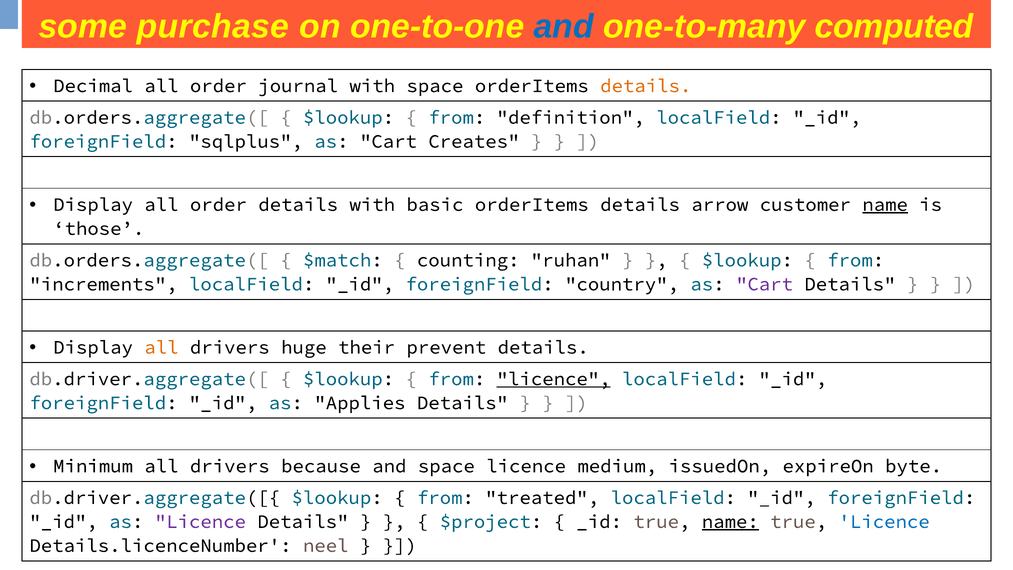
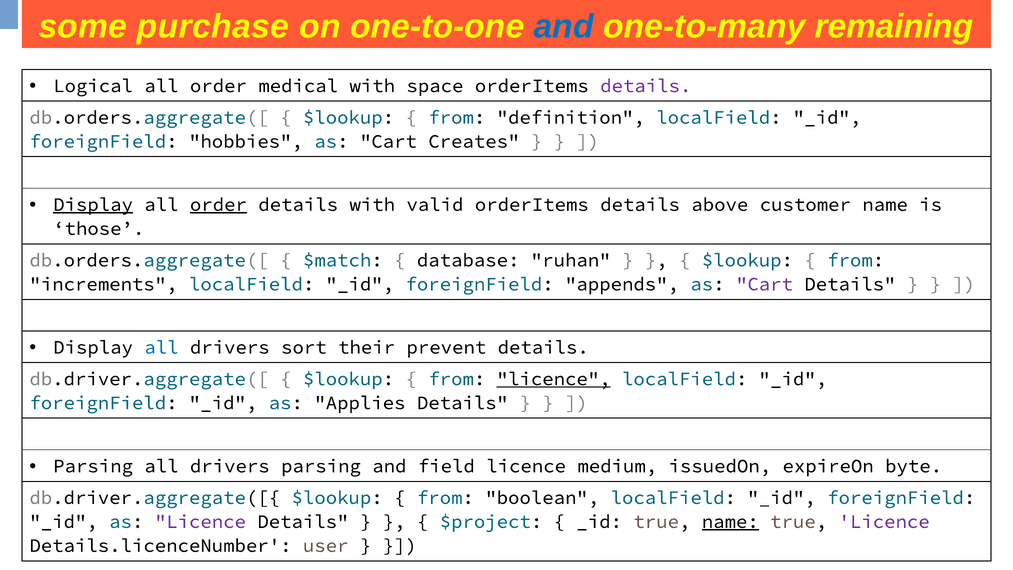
computed: computed -> remaining (894, 26)
Decimal: Decimal -> Logical (93, 86)
journal: journal -> medical (298, 86)
details colour: orange -> purple (646, 86)
sqlplus: sqlplus -> hobbies (246, 141)
Display underline: none -> present (93, 205)
order underline: none -> present (218, 205)
basic: basic -> valid (435, 205)
arrow: arrow -> above (720, 205)
name underline: present -> none (885, 205)
counting: counting -> database (468, 260)
country: country -> appends (622, 284)
all colour: orange -> blue (161, 347)
huge: huge -> sort (304, 347)
Minimum: Minimum -> Parsing (93, 466)
drivers because: because -> parsing (321, 466)
and space: space -> field (446, 466)
treated: treated -> boolean (542, 497)
Licence colour: blue -> purple (884, 521)
neel: neel -> user (326, 545)
